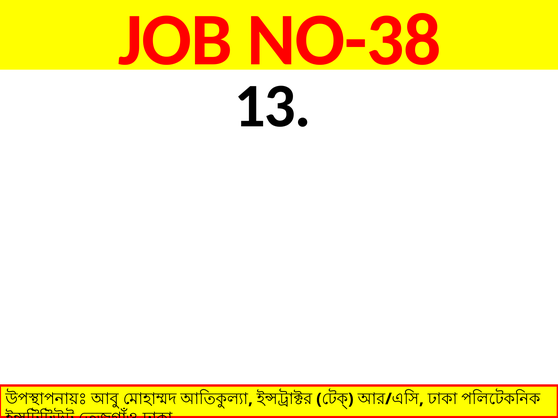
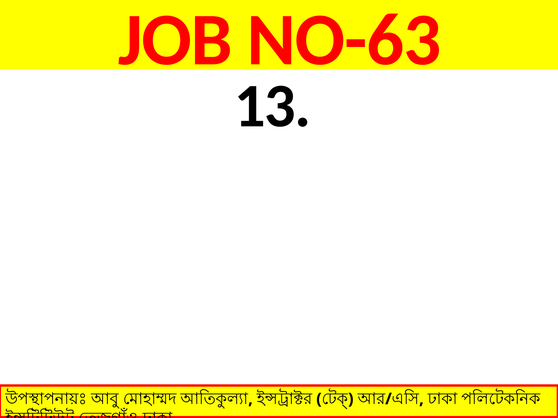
NO-38: NO-38 -> NO-63 (344, 40)
